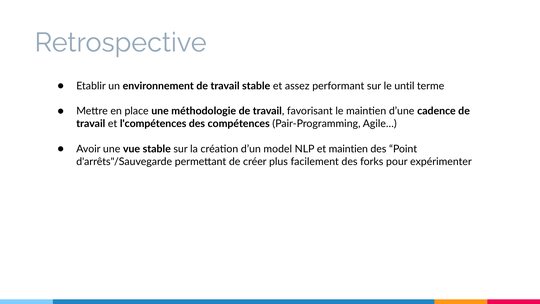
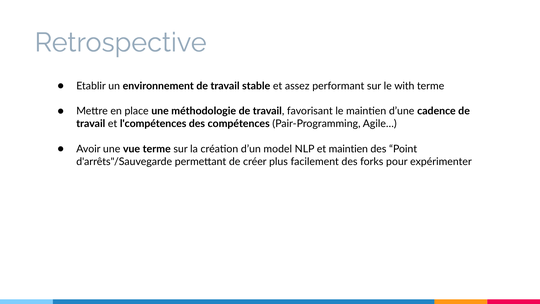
until: until -> with (404, 86)
vue stable: stable -> terme (157, 149)
